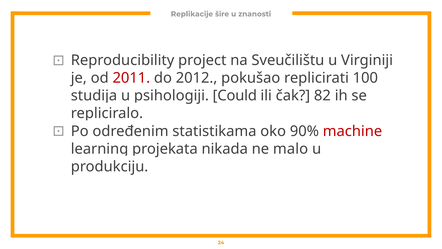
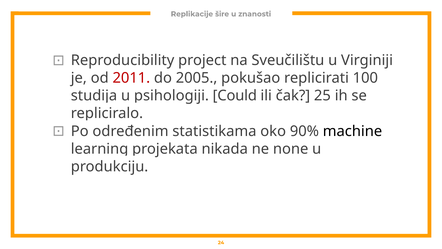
2012: 2012 -> 2005 (197, 78)
82: 82 -> 25 (322, 96)
machine colour: red -> black (352, 131)
malo: malo -> none (291, 149)
